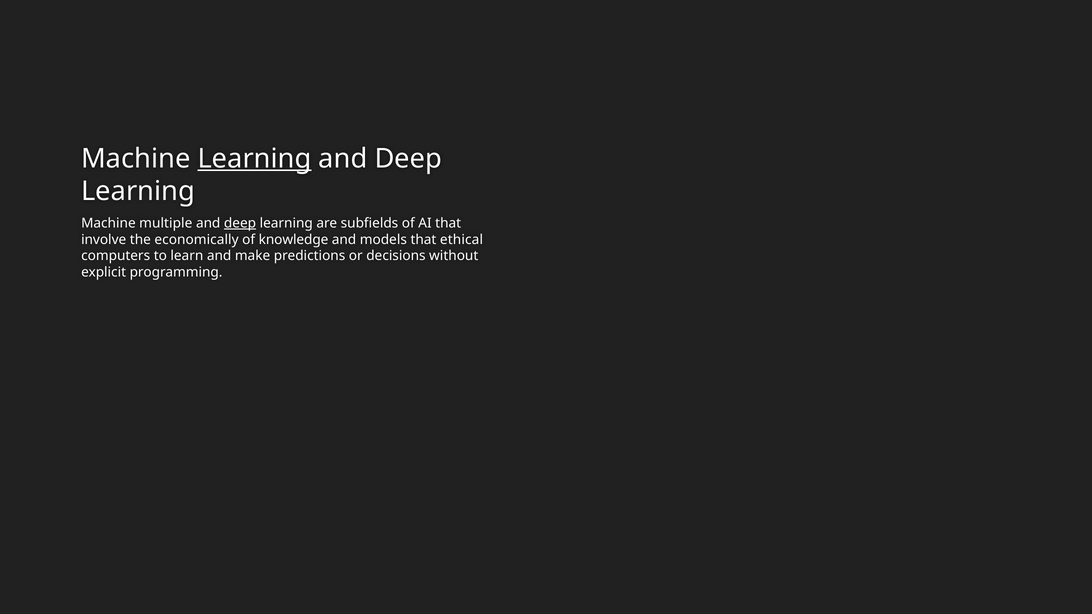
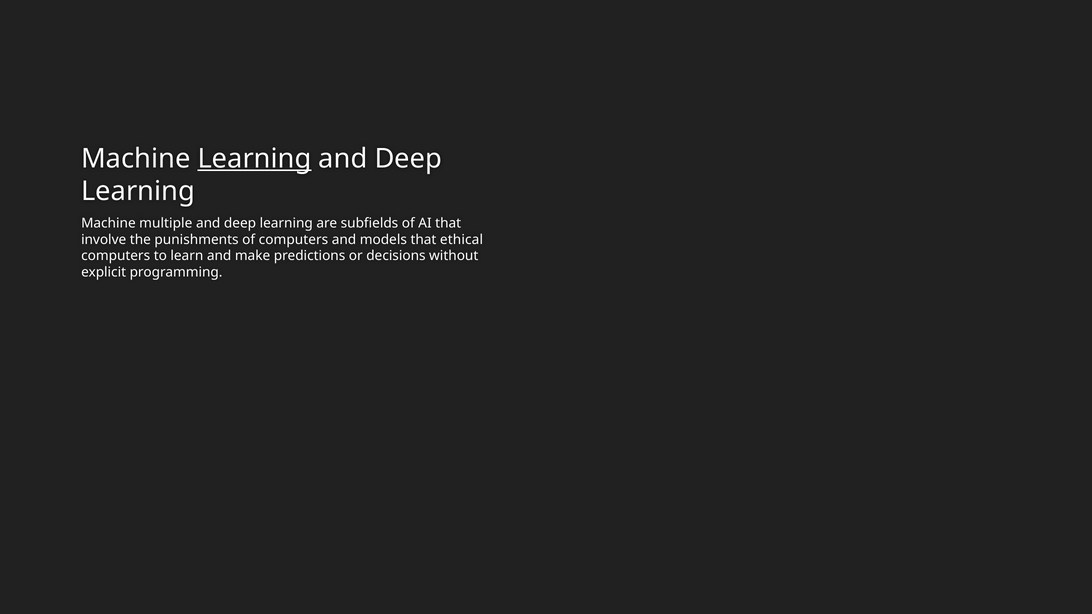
deep underline: present -> none (240, 223)
economically: economically -> punishments (197, 240)
of knowledge: knowledge -> computers (293, 240)
